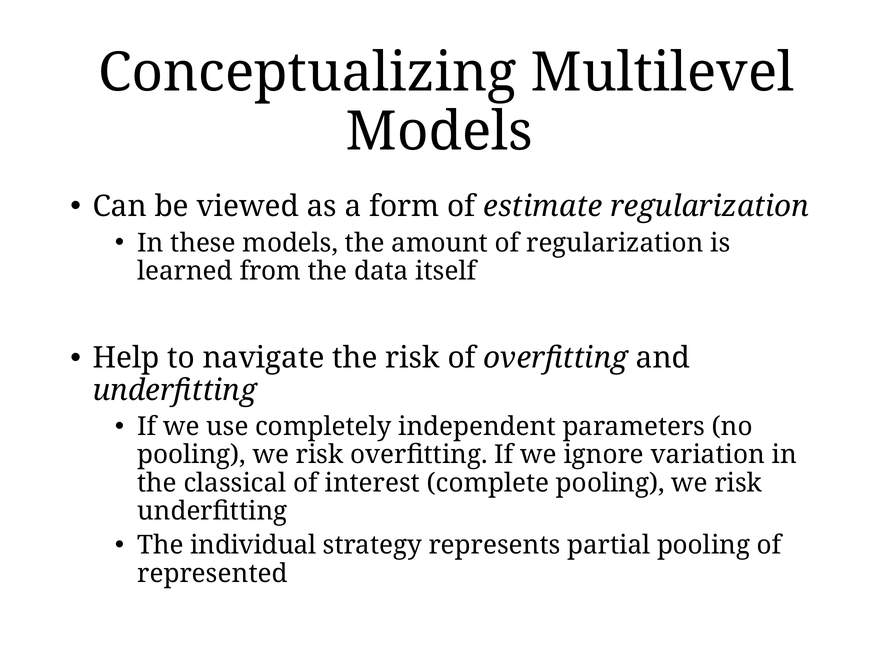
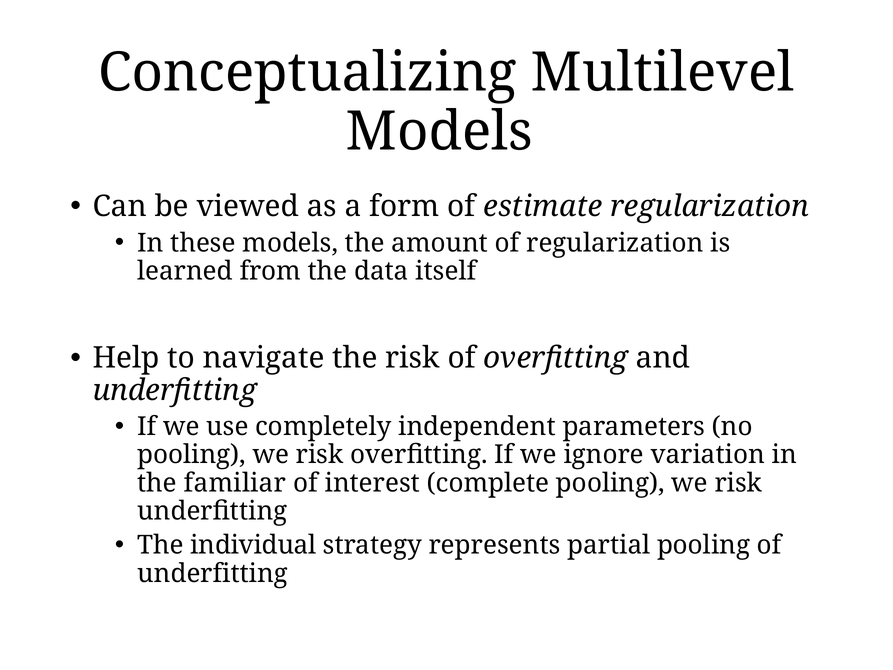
classical: classical -> familiar (235, 483)
represented: represented -> underfitting (213, 573)
